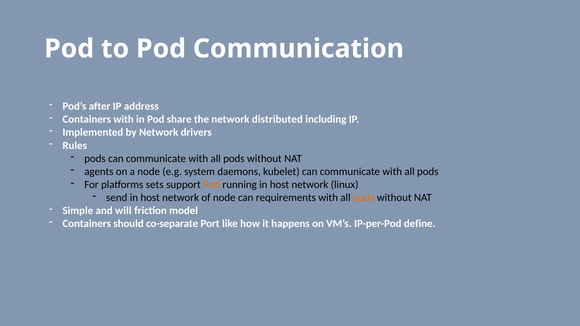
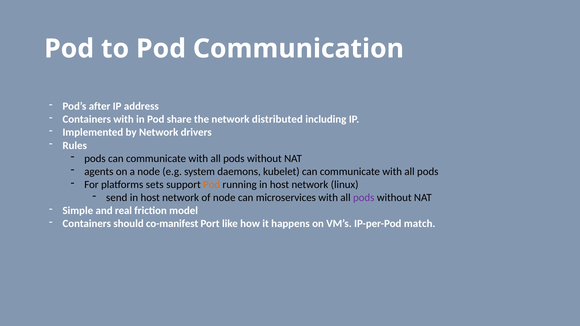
requirements: requirements -> microservices (286, 198)
pods colour: orange -> purple (364, 198)
will: will -> real (123, 211)
co-separate: co-separate -> co-manifest (172, 224)
define: define -> match (420, 224)
